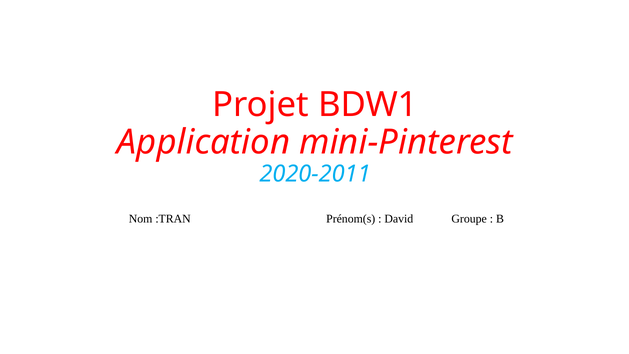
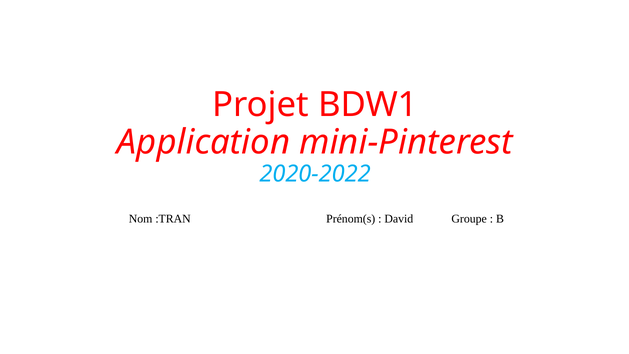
2020-2011: 2020-2011 -> 2020-2022 (315, 174)
